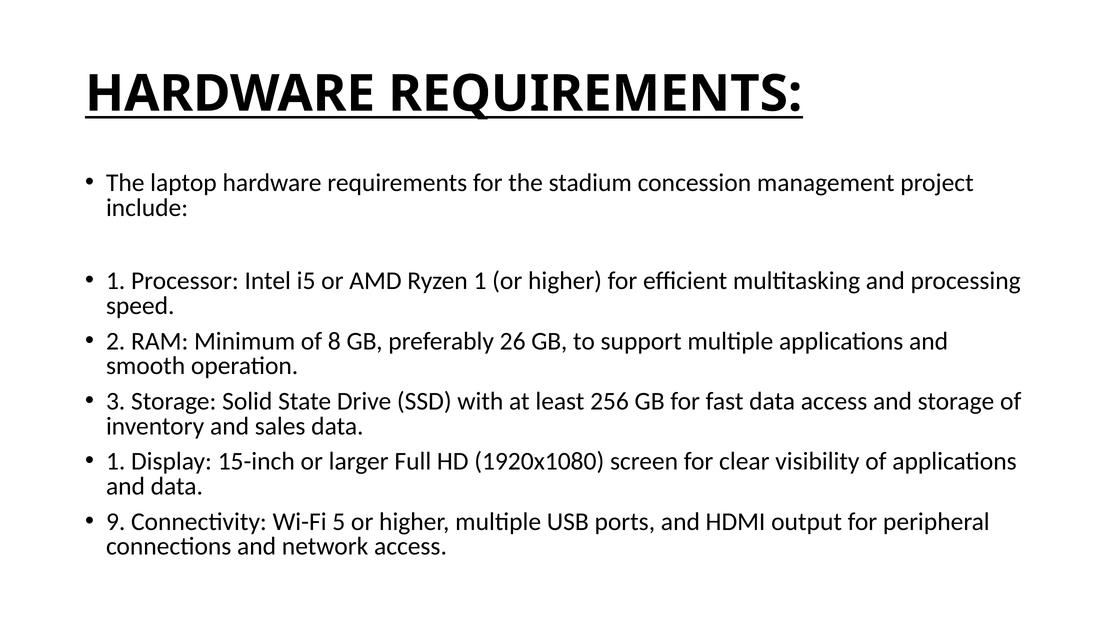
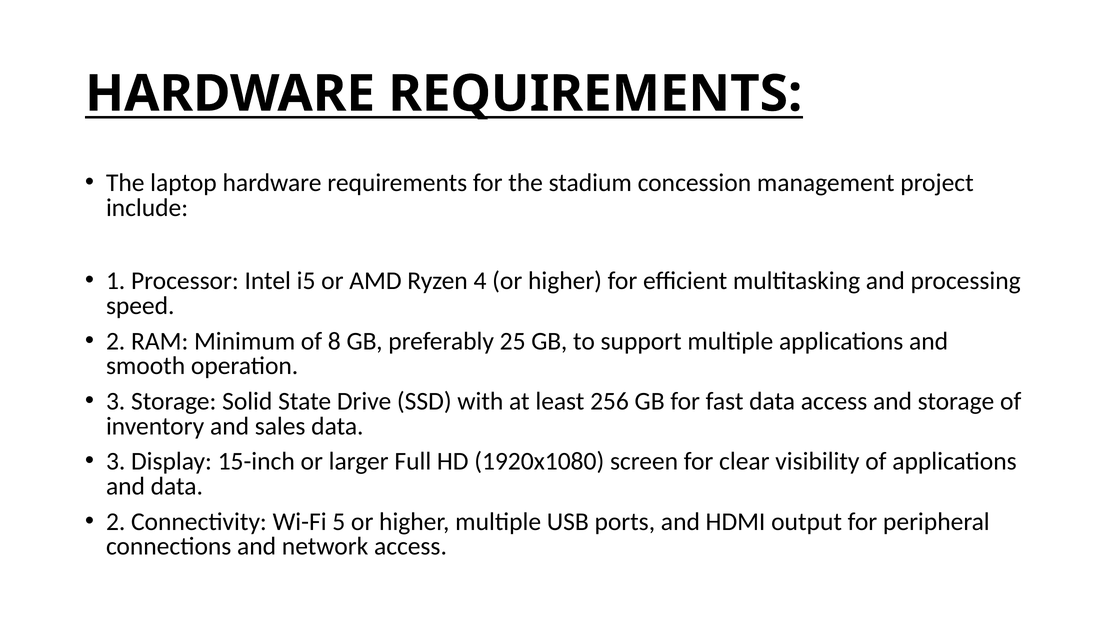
Ryzen 1: 1 -> 4 (480, 281)
26: 26 -> 25 (513, 341)
1: 1 -> 3 (116, 461)
9: 9 -> 2 (116, 521)
